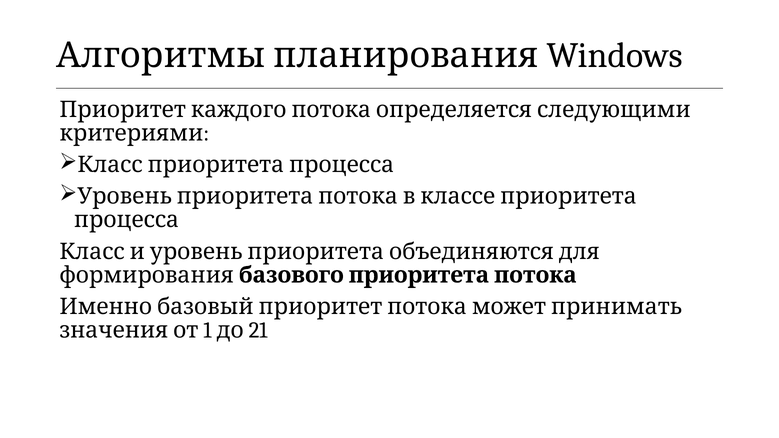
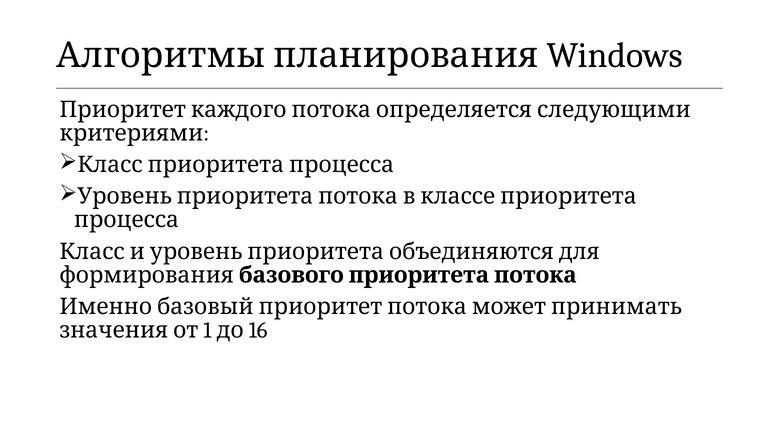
21: 21 -> 16 (258, 330)
